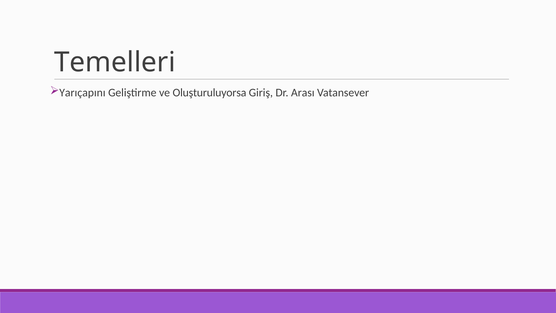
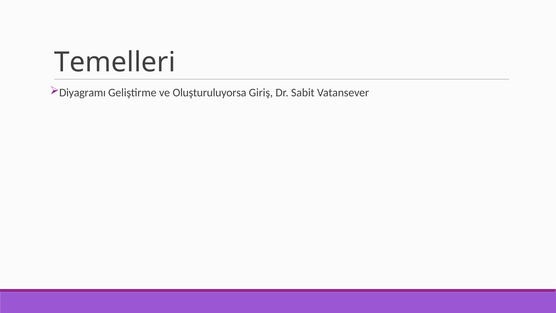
Yarıçapını: Yarıçapını -> Diyagramı (82, 92)
Arası: Arası -> Sabit (303, 92)
